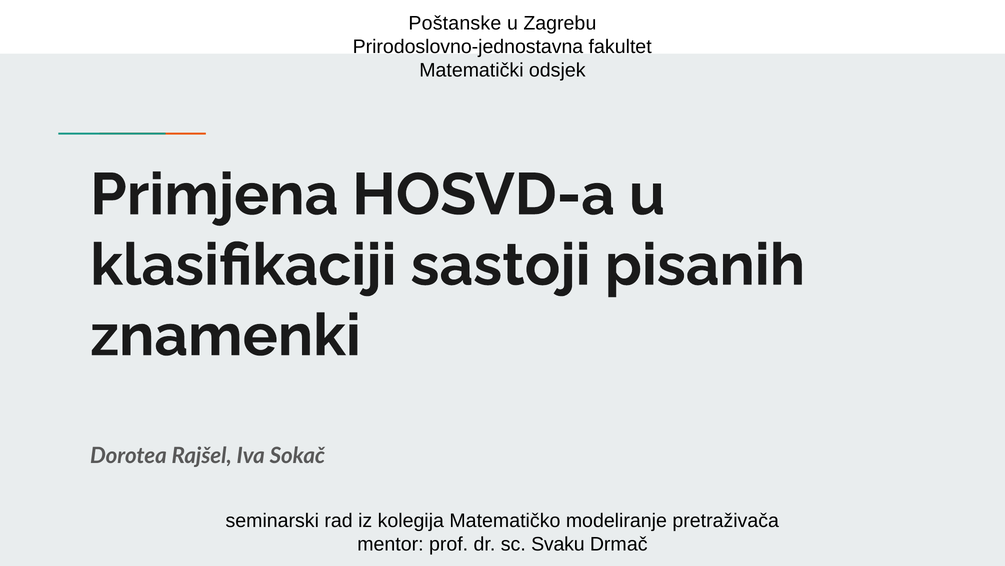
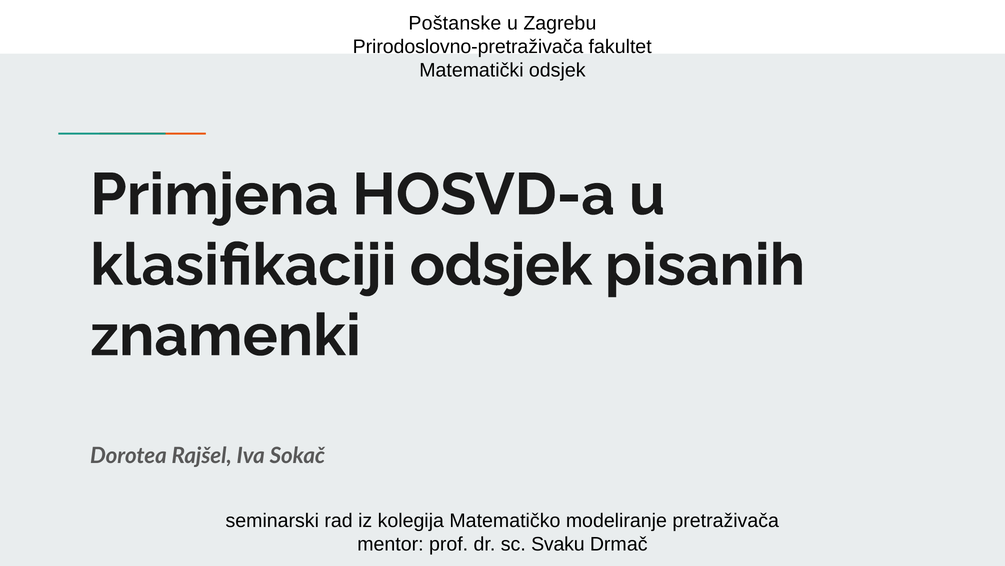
Prirodoslovno-jednostavna: Prirodoslovno-jednostavna -> Prirodoslovno-pretraživača (468, 47)
klasifikaciji sastoji: sastoji -> odsjek (501, 265)
